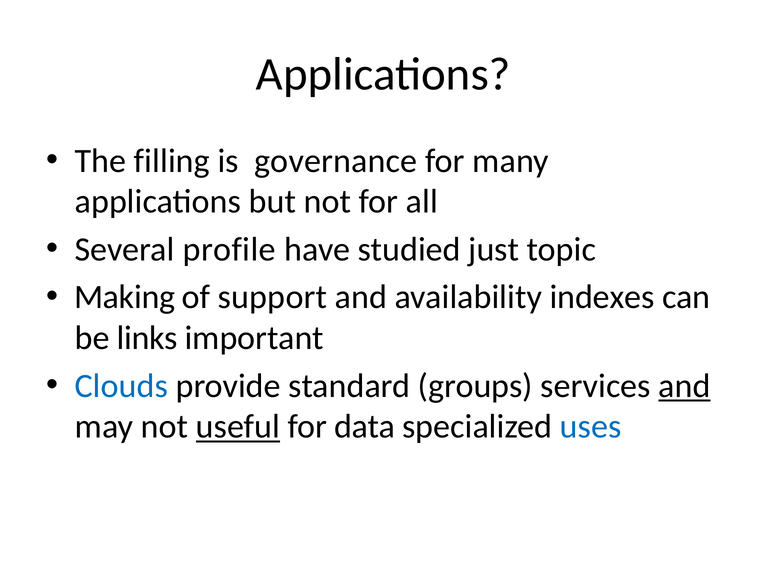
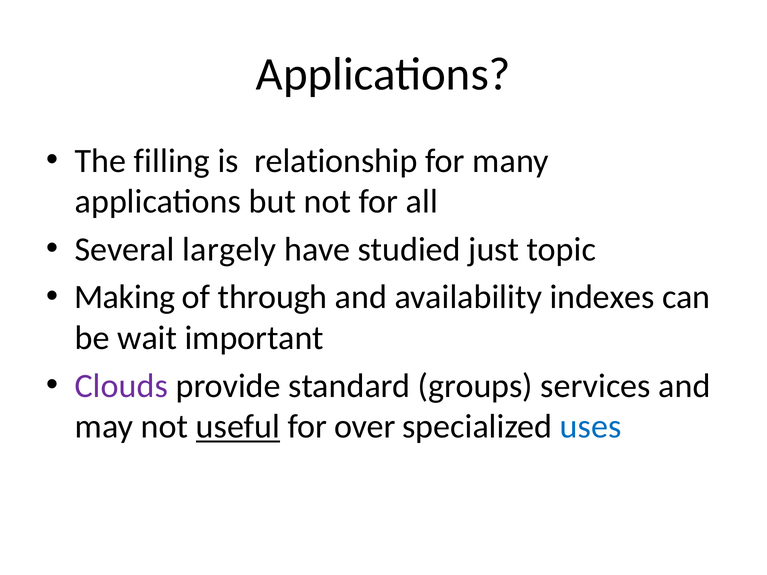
governance: governance -> relationship (336, 161)
profile: profile -> largely (229, 250)
support: support -> through (273, 297)
links: links -> wait (147, 338)
Clouds colour: blue -> purple (121, 386)
and underline: present -> none (684, 386)
data: data -> over (365, 427)
